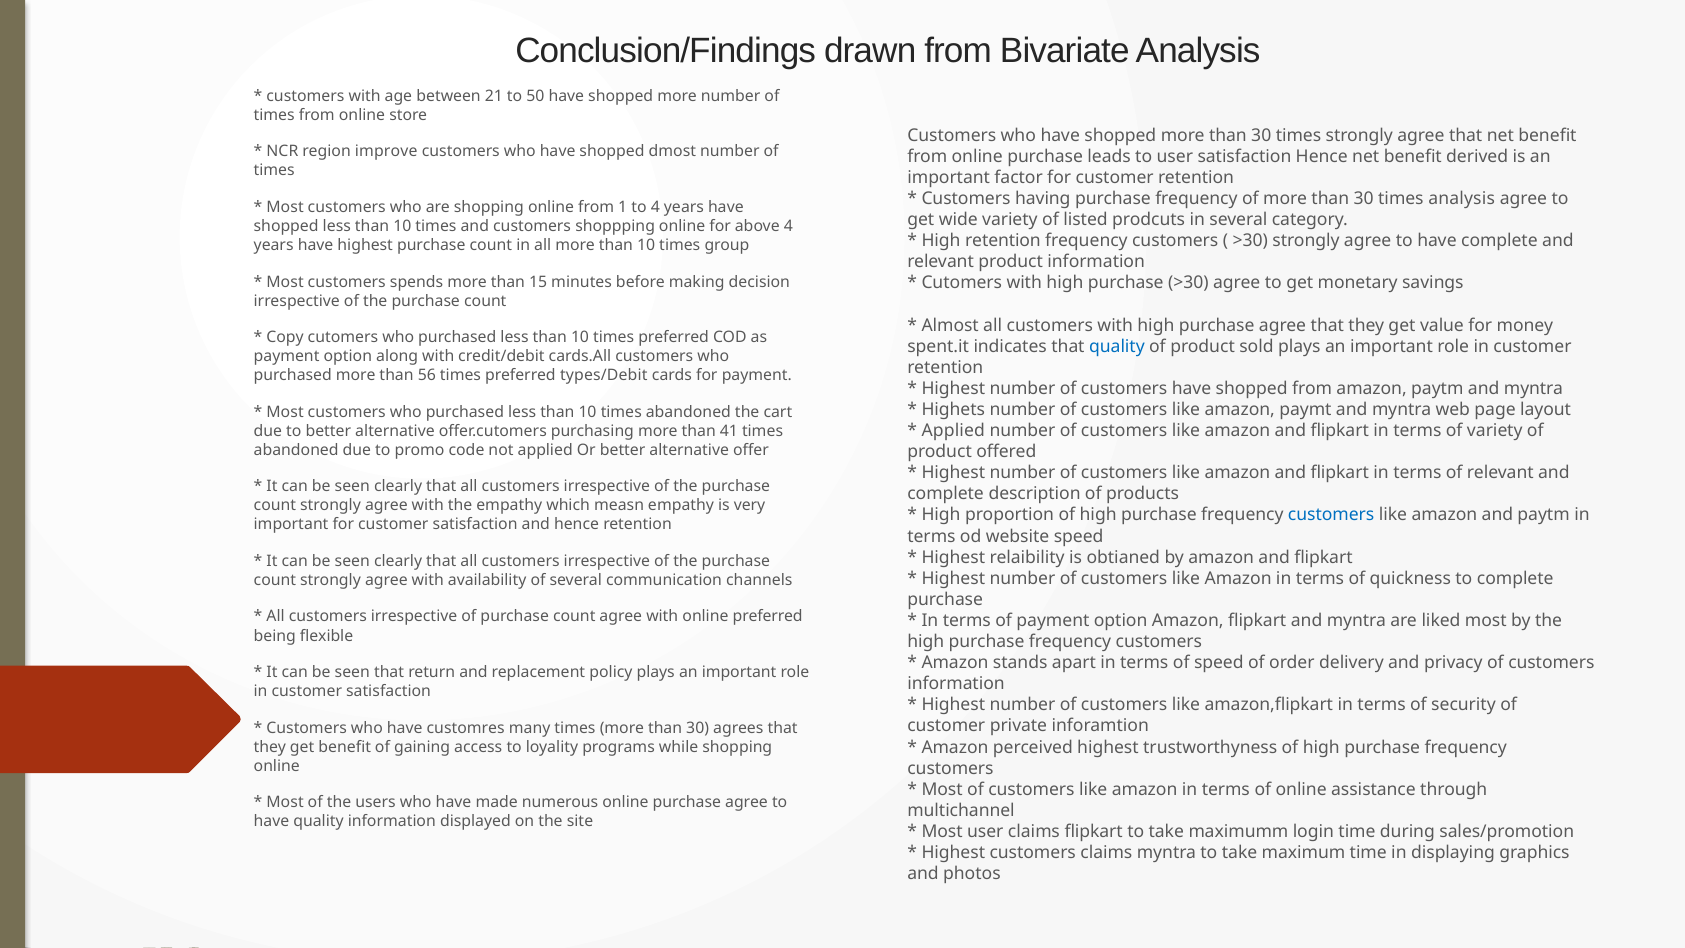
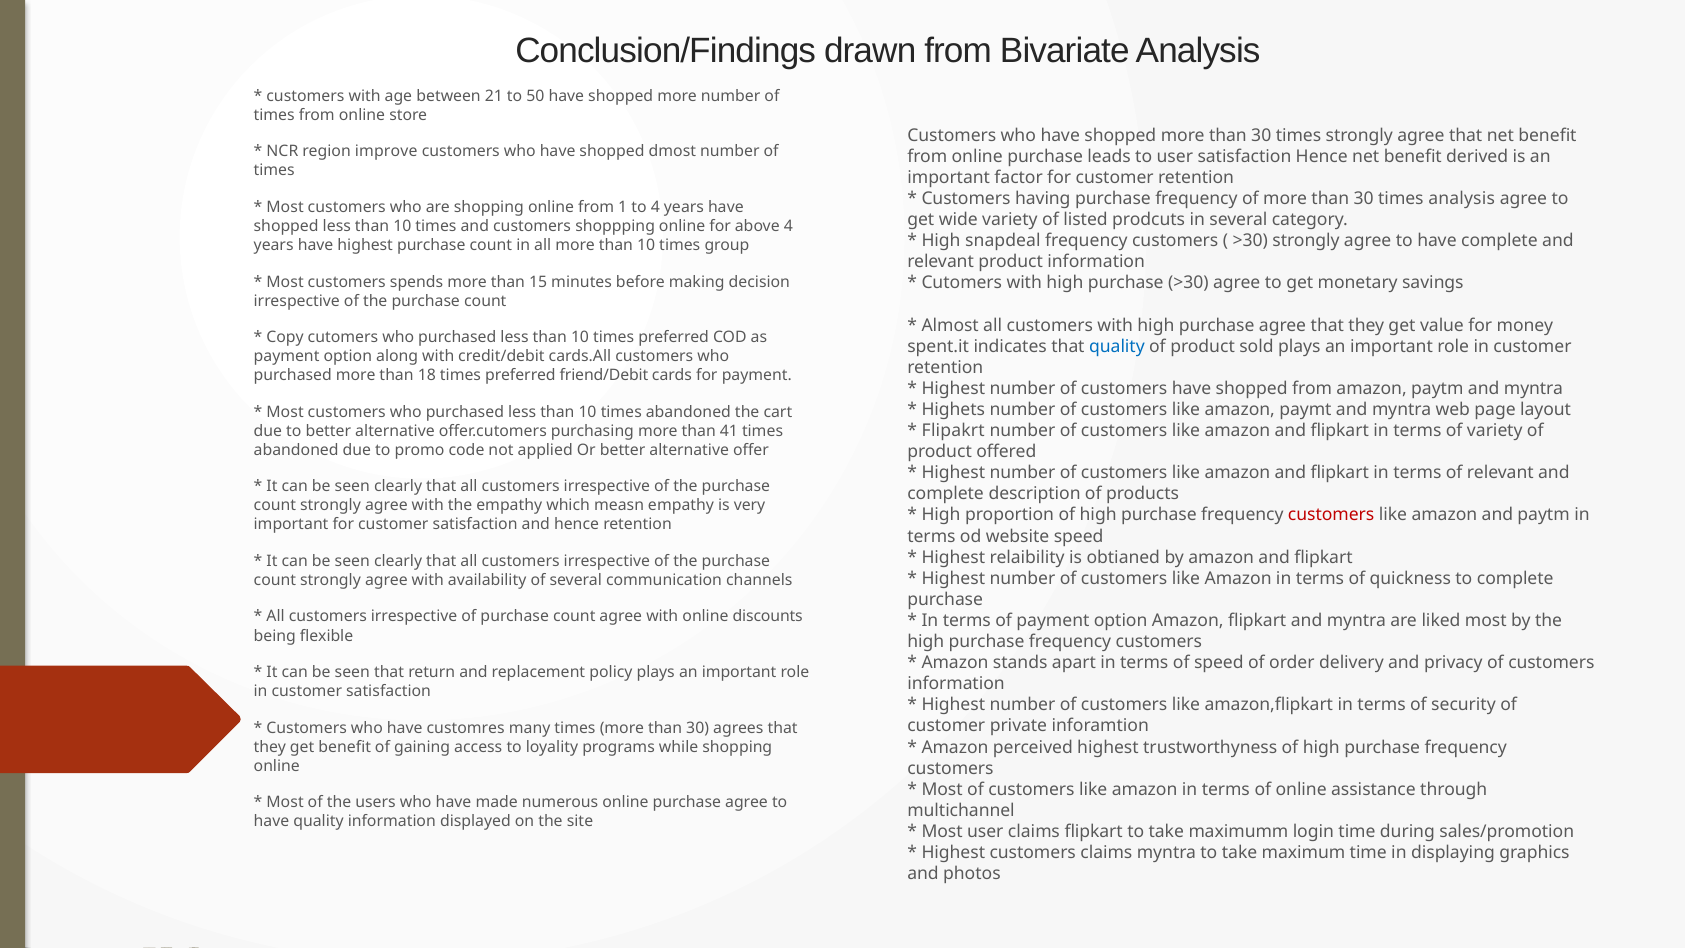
High retention: retention -> snapdeal (1003, 241)
56: 56 -> 18 (427, 375)
types/Debit: types/Debit -> friend/Debit (604, 375)
Applied: Applied -> Flipakrt (953, 431)
customers colour: blue -> red (1331, 515)
online preferred: preferred -> discounts (768, 617)
